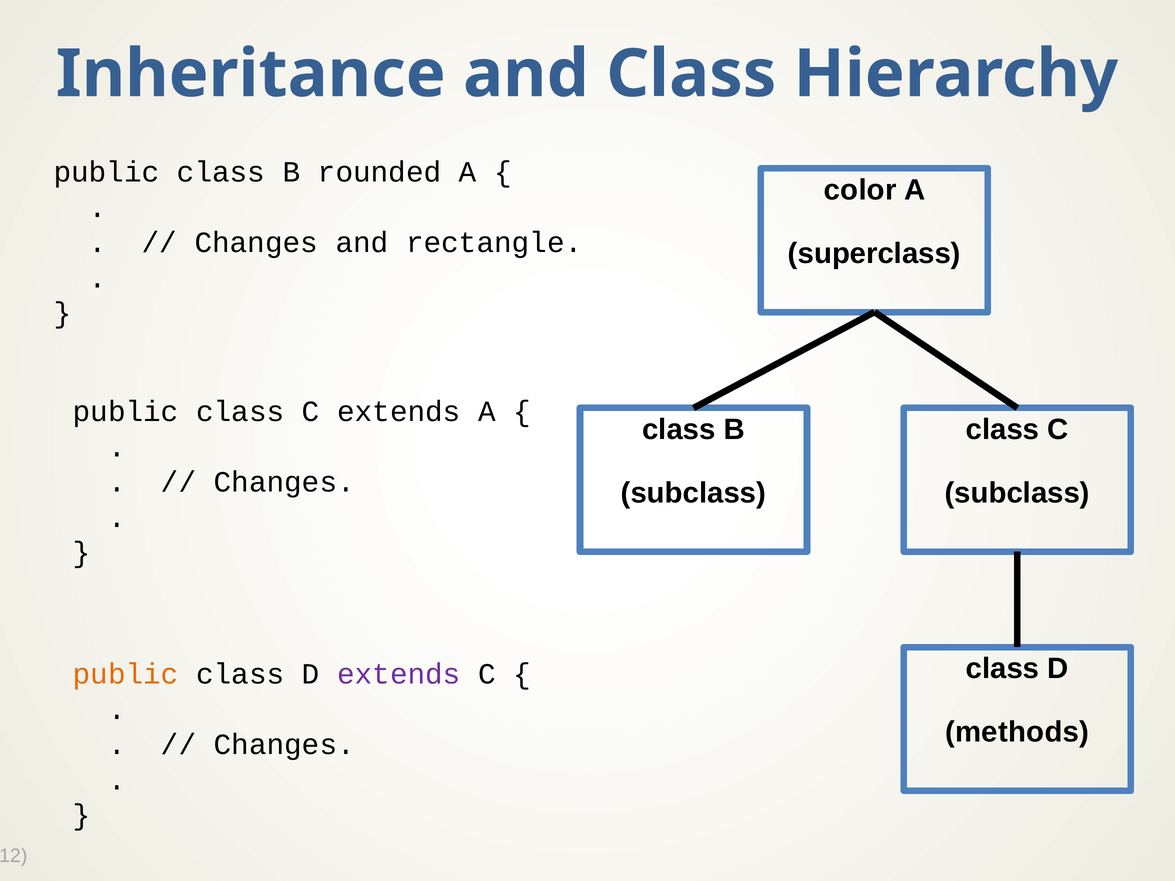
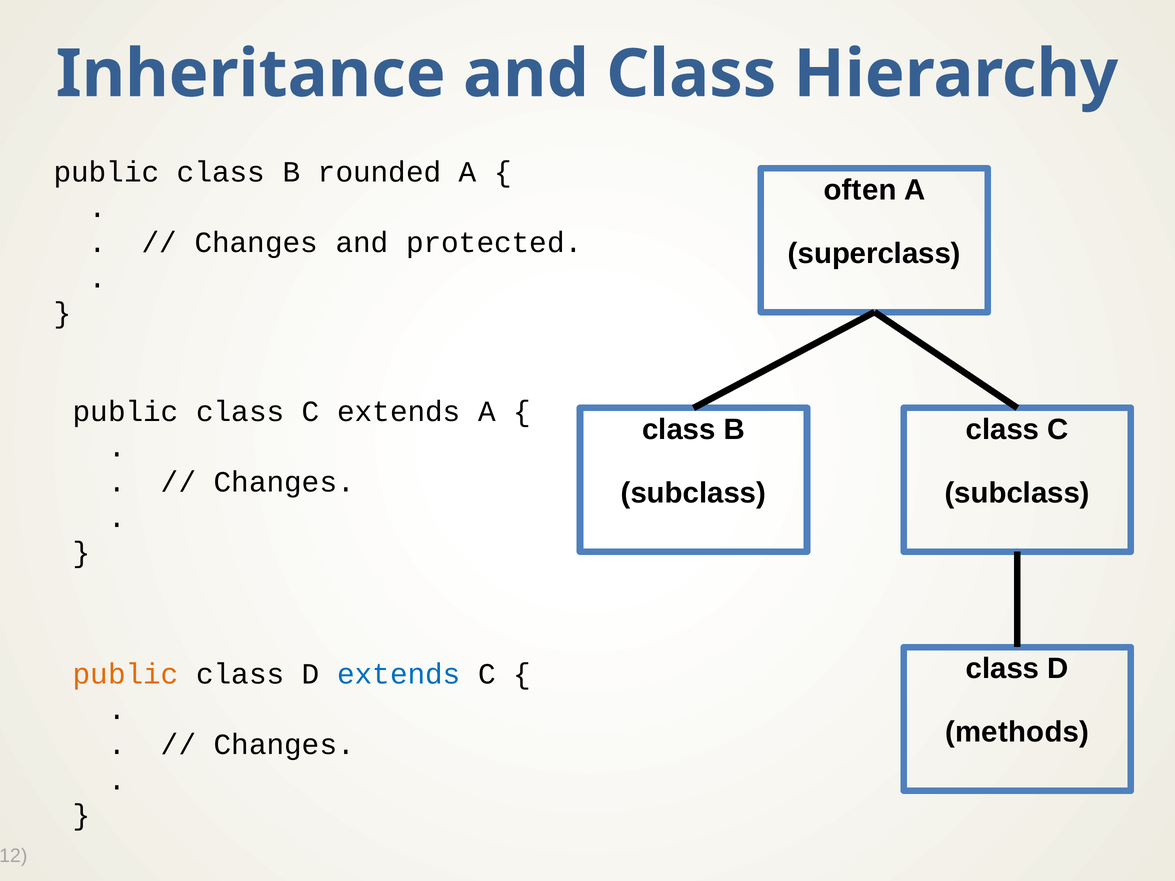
color: color -> often (860, 190)
rectangle: rectangle -> protected (494, 243)
extends colour: purple -> blue (399, 674)
